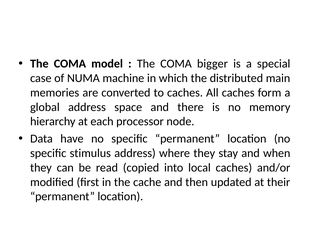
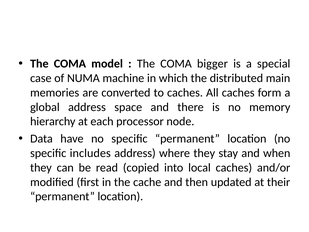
stimulus: stimulus -> includes (90, 153)
